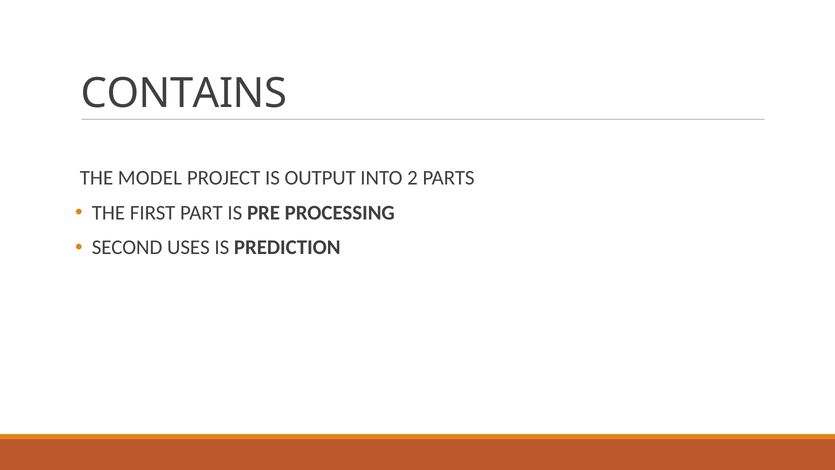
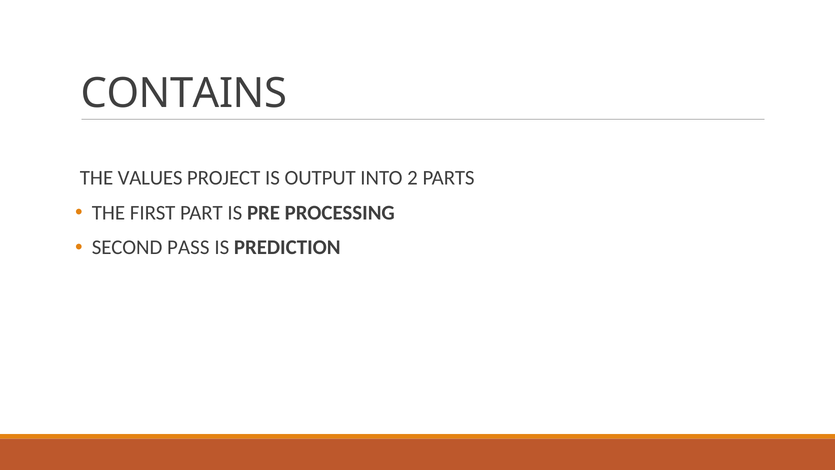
MODEL: MODEL -> VALUES (150, 178)
USES: USES -> PASS (188, 247)
